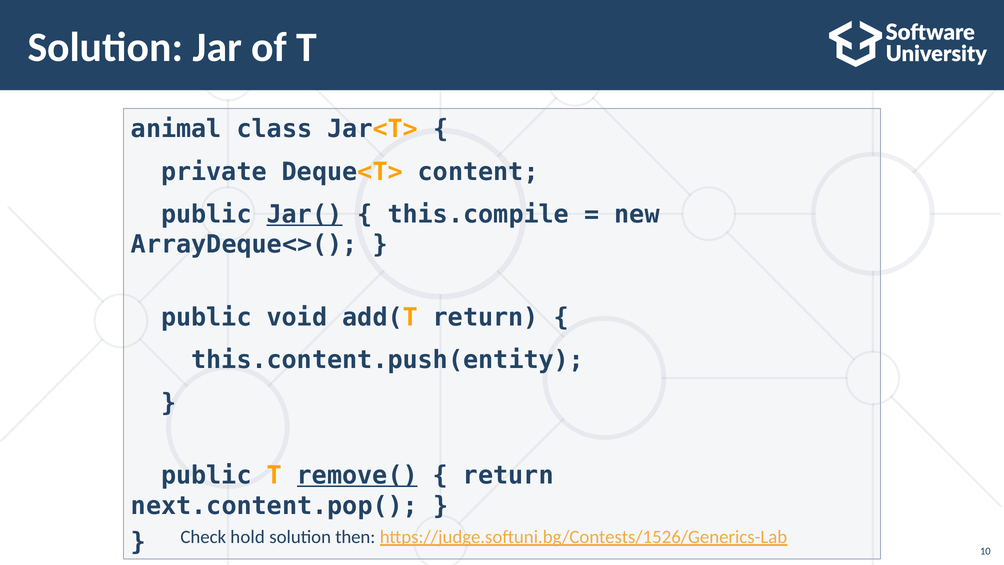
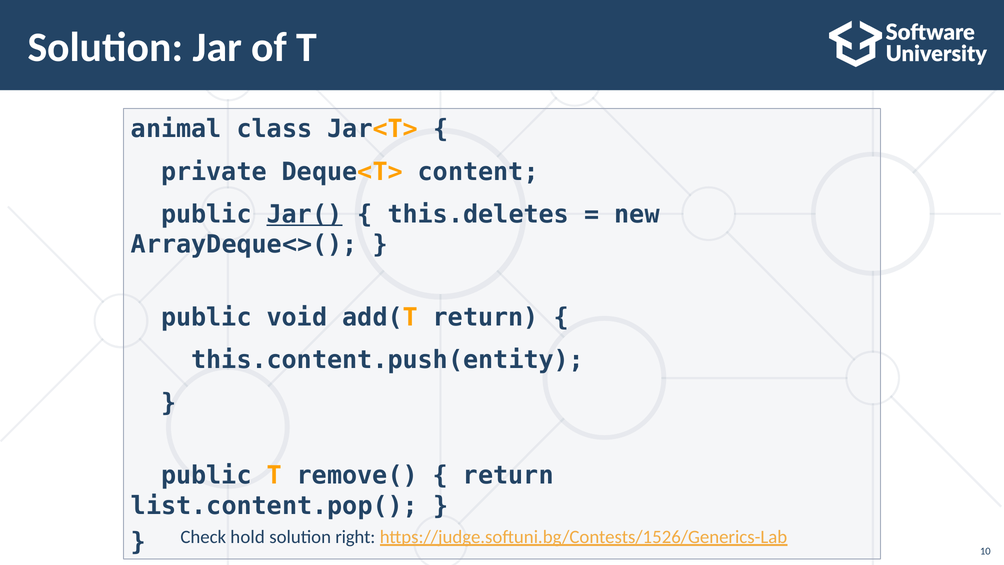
this.compile: this.compile -> this.deletes (478, 214)
remove( underline: present -> none (357, 475)
next.content.pop(: next.content.pop( -> list.content.pop( (274, 505)
then: then -> right (355, 537)
